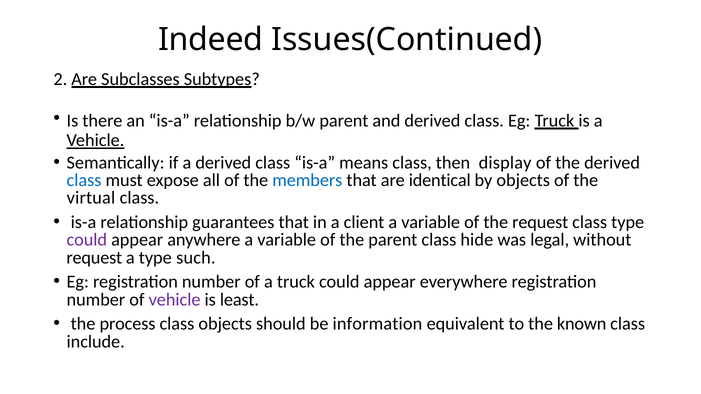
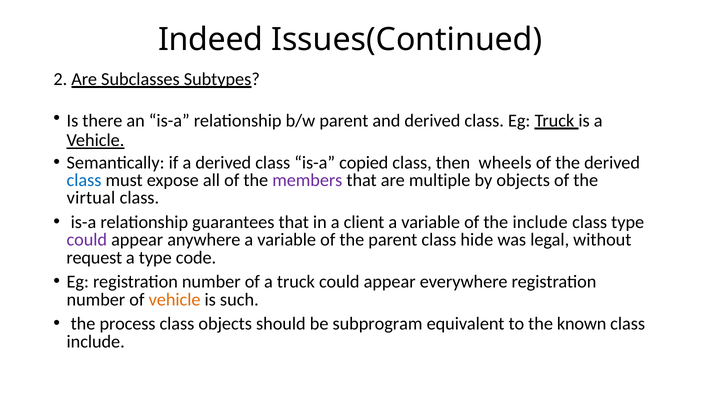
means: means -> copied (364, 163)
display: display -> wheels (505, 163)
members colour: blue -> purple (307, 180)
identical: identical -> multiple (440, 180)
the request: request -> include (540, 222)
such: such -> code (196, 258)
vehicle colour: purple -> orange (175, 300)
least: least -> such (239, 300)
information: information -> subprogram (378, 324)
